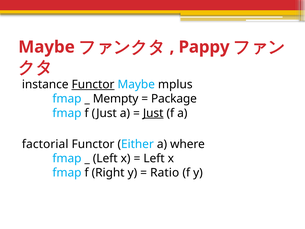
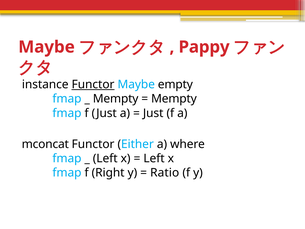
mplus: mplus -> empty (175, 84)
Package: Package -> Mempty (174, 99)
Just underline: present -> none (153, 113)
factorial: factorial -> mconcat (45, 144)
